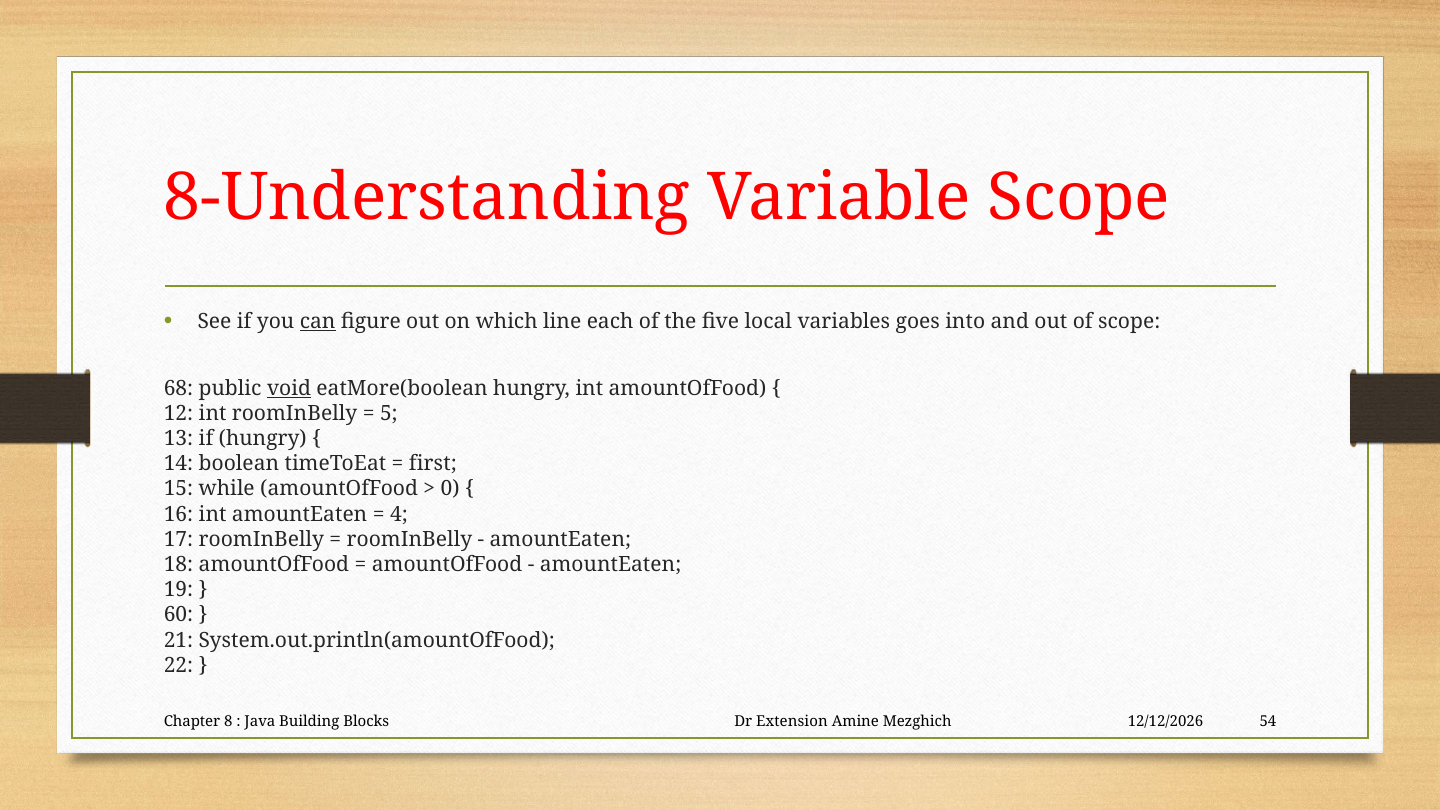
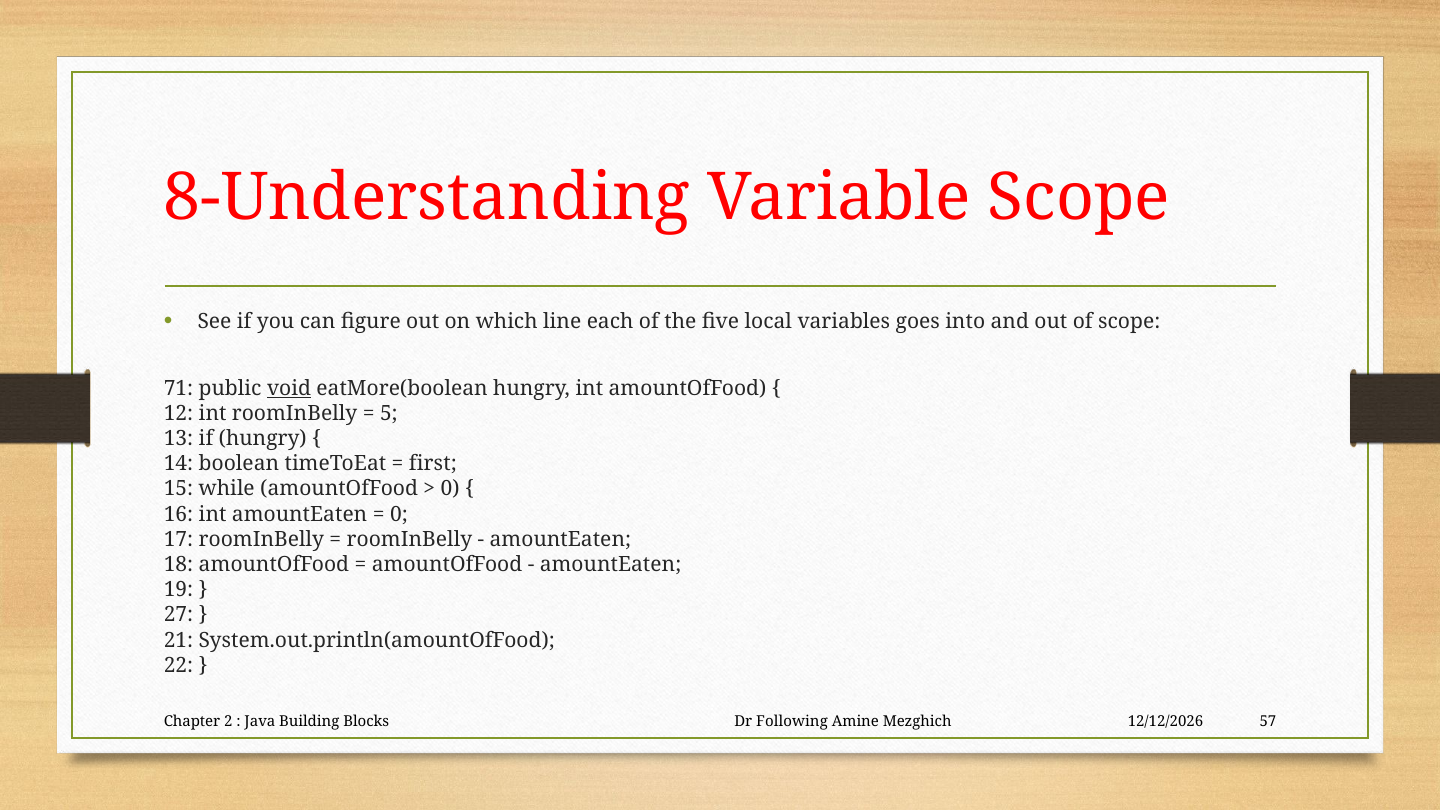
can underline: present -> none (318, 321)
68: 68 -> 71 (179, 388)
4: 4 -> 0 (399, 514)
60: 60 -> 27 (179, 615)
8: 8 -> 2 (228, 721)
Extension: Extension -> Following (792, 721)
54: 54 -> 57 (1268, 721)
